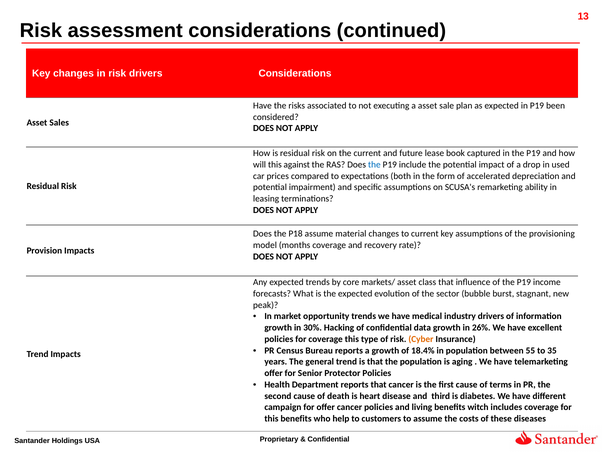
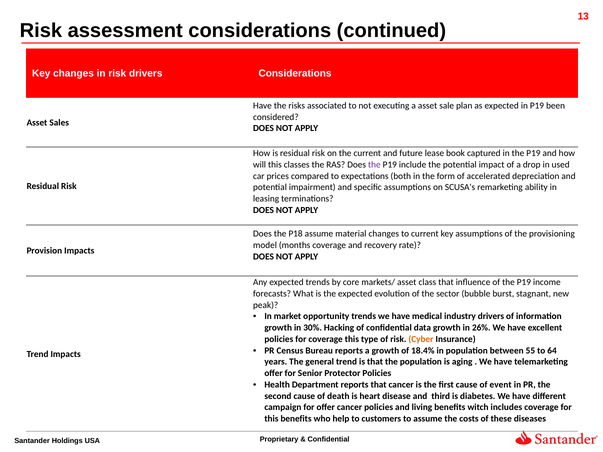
against: against -> classes (297, 165)
the colour: blue -> purple (374, 165)
35: 35 -> 64 (552, 351)
terms: terms -> event (501, 385)
